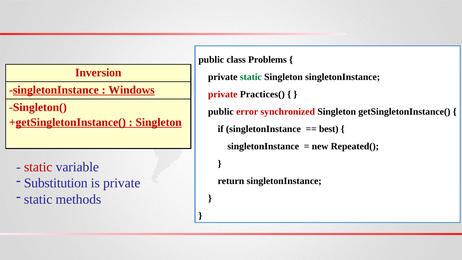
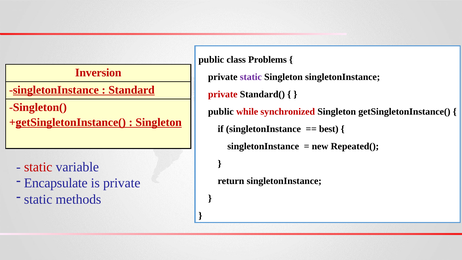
static colour: green -> purple (251, 77)
Windows: Windows -> Standard (132, 90)
Practices(: Practices( -> Standard( (262, 94)
error: error -> while (247, 112)
Substitution: Substitution -> Encapsulate (56, 183)
